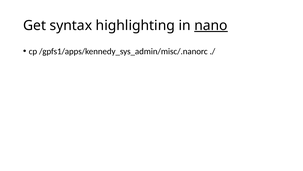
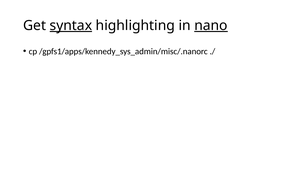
syntax underline: none -> present (71, 25)
